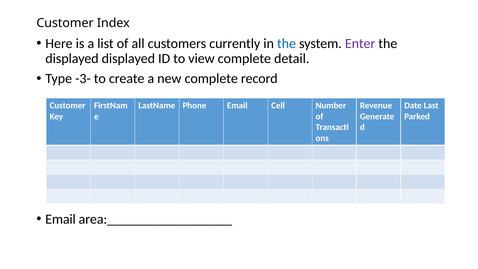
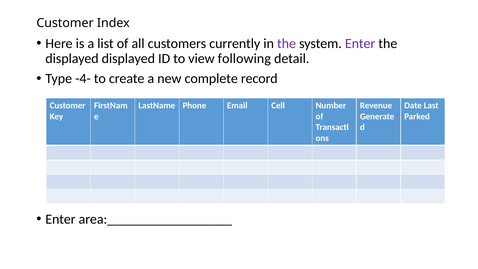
the colour: blue -> purple (287, 44)
view complete: complete -> following (244, 59)
-3-: -3- -> -4- (83, 79)
Email: Email -> Enter (60, 219)
